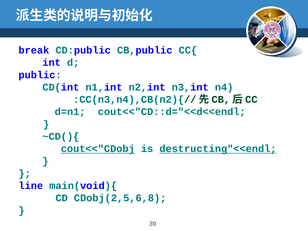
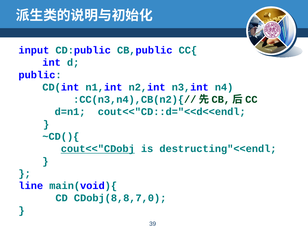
break: break -> input (34, 50)
destructing"<<endl underline: present -> none (218, 149)
CDobj(2,5,6,8: CDobj(2,5,6,8 -> CDobj(8,8,7,0 (120, 198)
